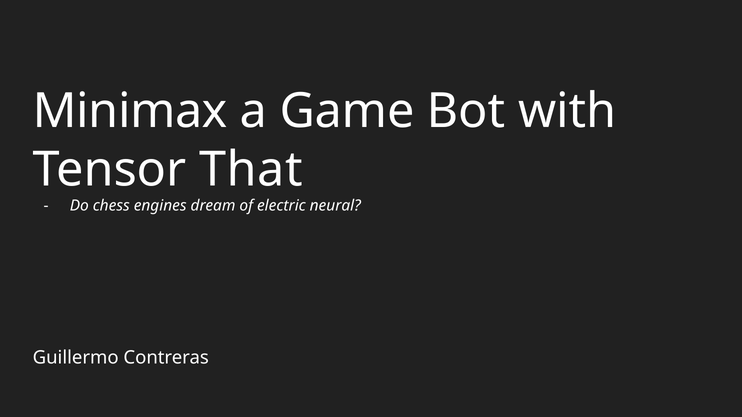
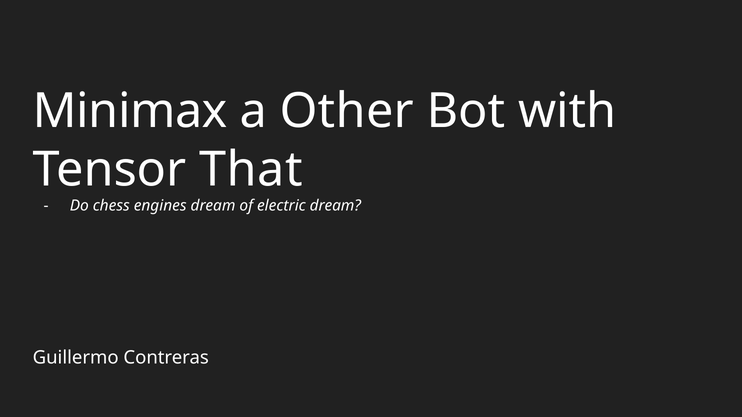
Game: Game -> Other (347, 112)
electric neural: neural -> dream (335, 206)
